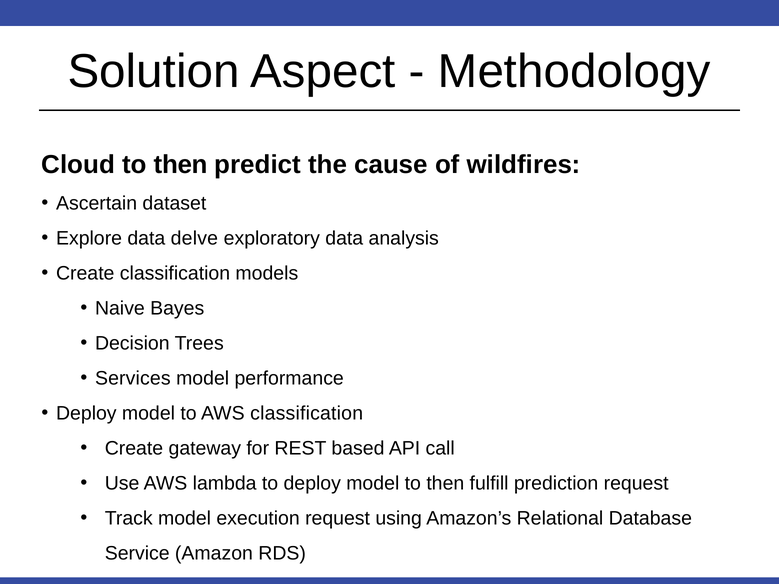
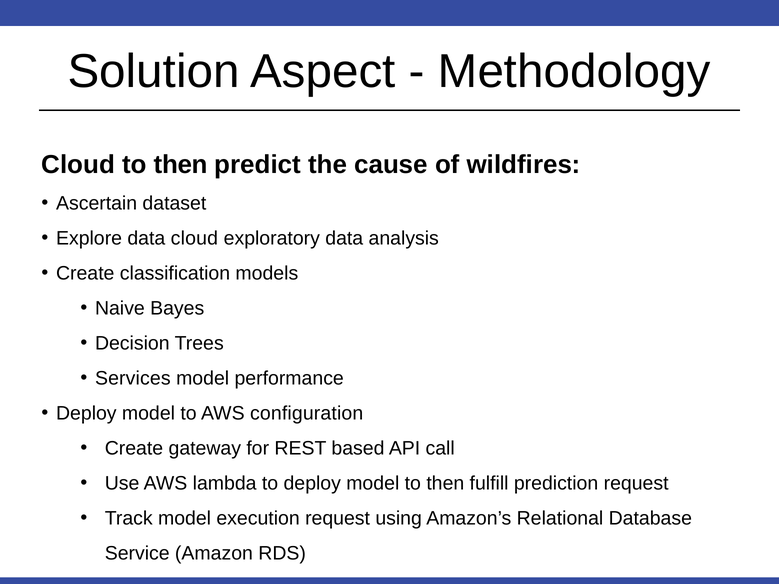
data delve: delve -> cloud (194, 238)
AWS classification: classification -> configuration (307, 414)
